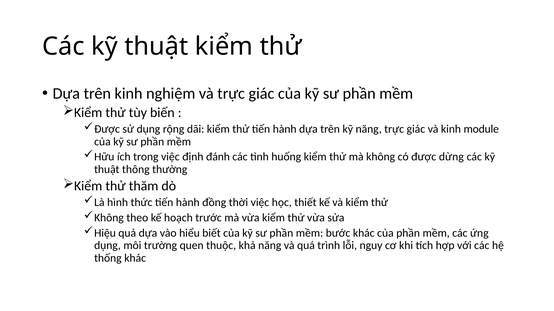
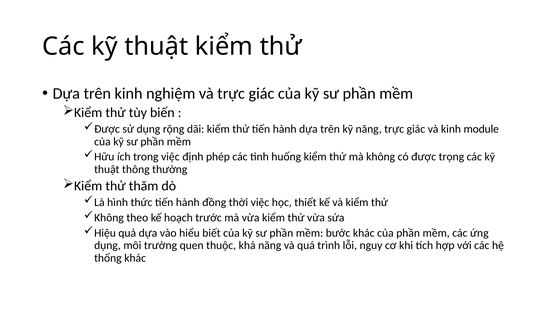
đánh: đánh -> phép (218, 157)
dừng: dừng -> trọng (451, 157)
